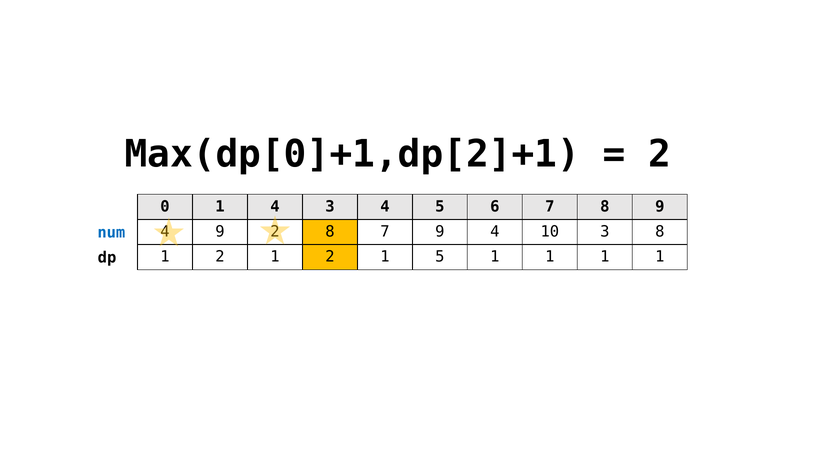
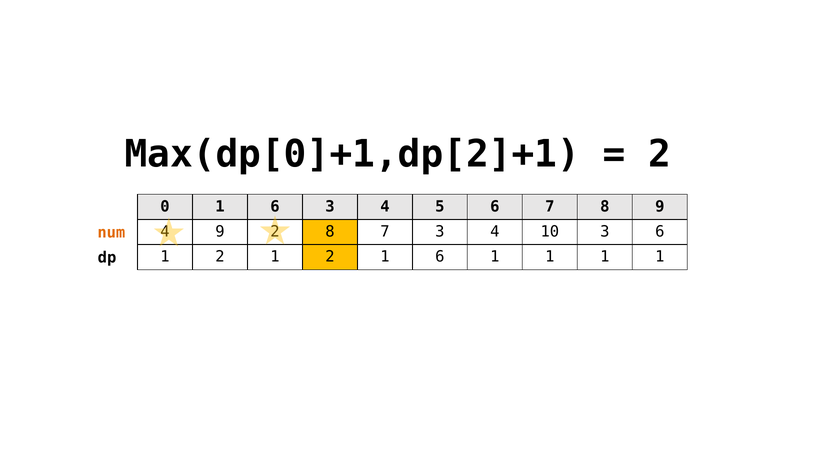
0 1 4: 4 -> 6 (275, 207)
7 9: 9 -> 3 (440, 232)
3 8: 8 -> 6 (660, 232)
num colour: blue -> orange (111, 233)
2 1 5: 5 -> 6 (440, 257)
